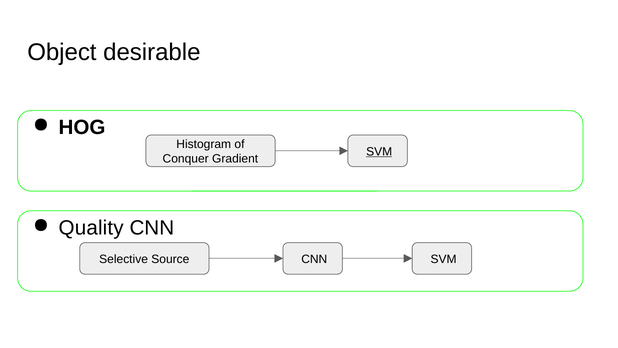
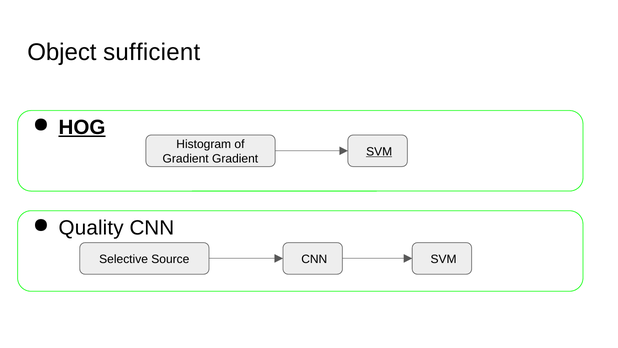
desirable: desirable -> sufficient (152, 52)
HOG underline: none -> present (82, 127)
Conquer: Conquer -> Gradient (186, 159)
